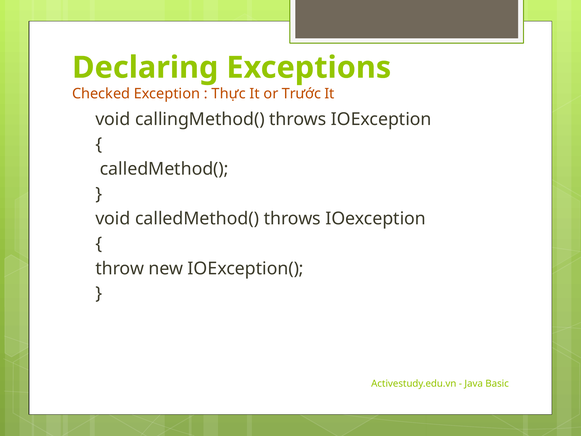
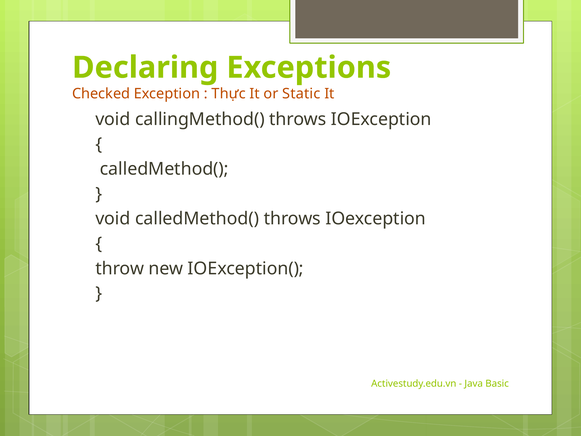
Trước: Trước -> Static (301, 94)
